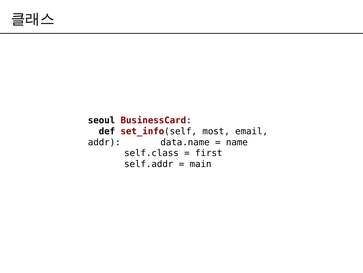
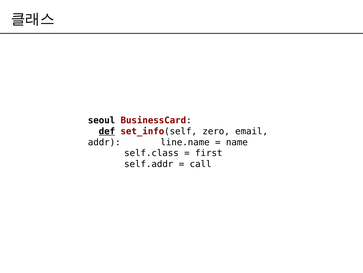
def underline: none -> present (107, 131)
most: most -> zero (216, 131)
data.name: data.name -> line.name (185, 142)
main: main -> call (201, 164)
